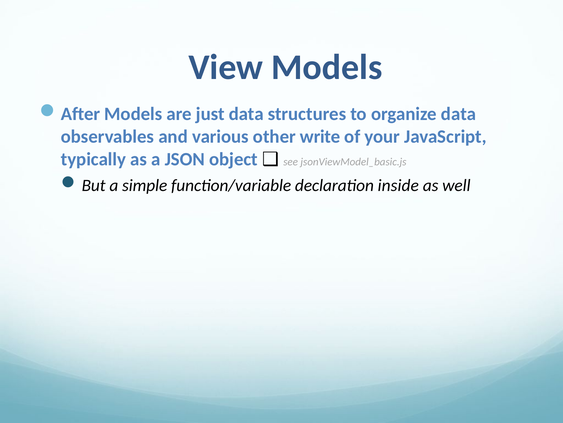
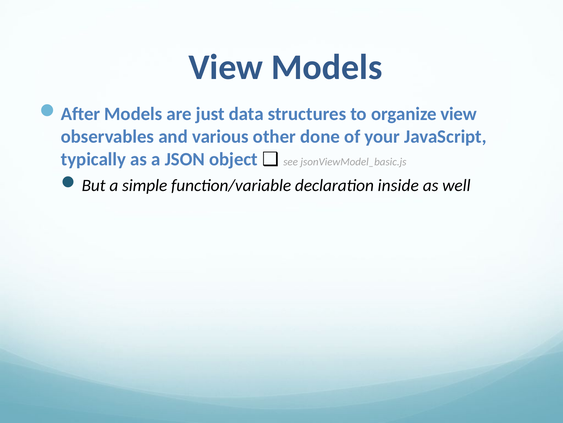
organize data: data -> view (459, 114)
write: write -> done (320, 136)
